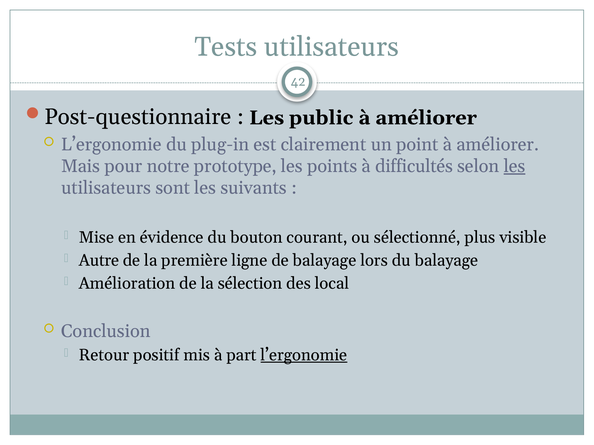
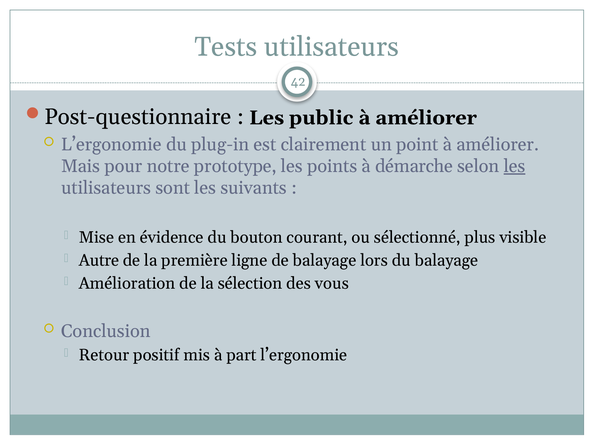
difficultés: difficultés -> démarche (414, 166)
local: local -> vous (332, 284)
l’ergonomie underline: present -> none (304, 355)
